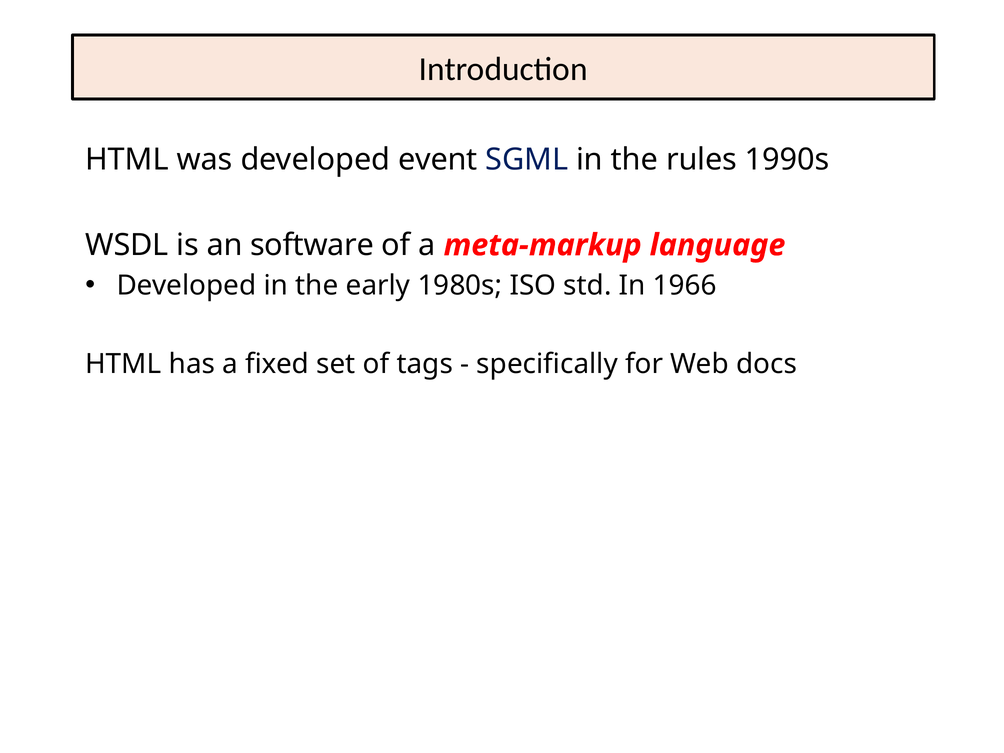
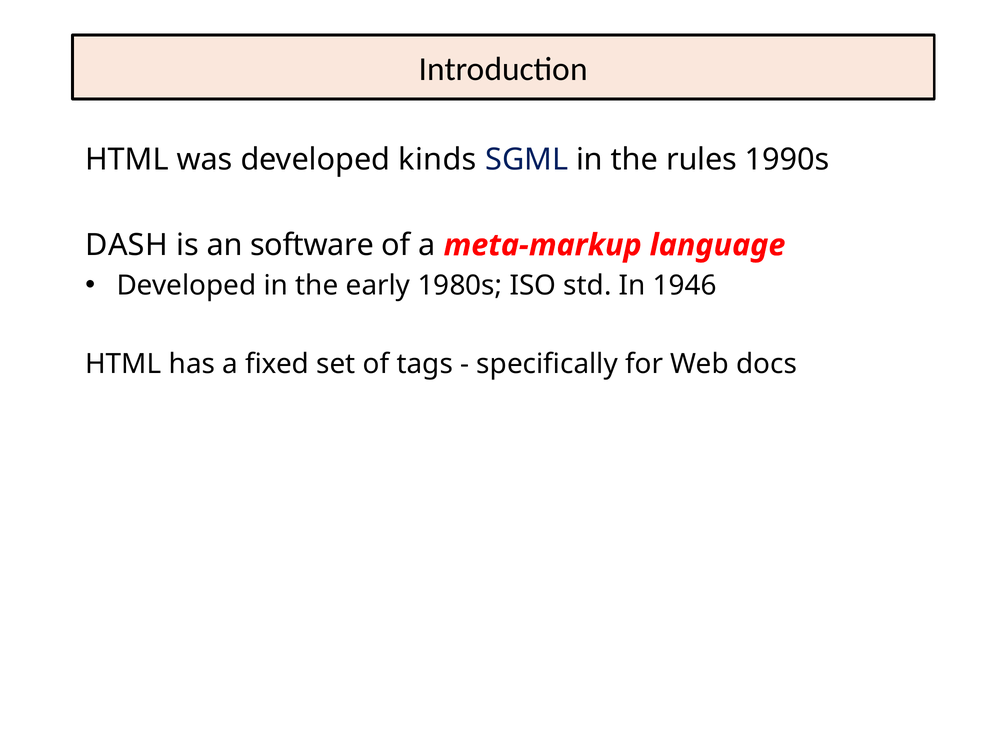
event: event -> kinds (438, 159)
WSDL: WSDL -> DASH (127, 245)
1966: 1966 -> 1946 (685, 286)
